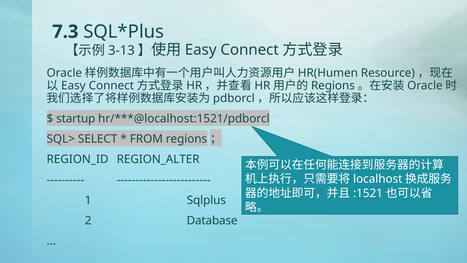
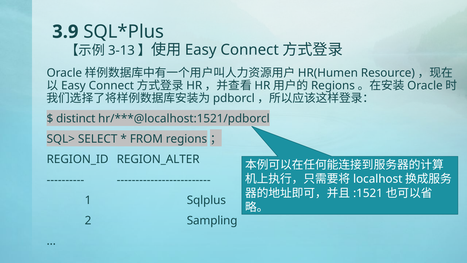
7.3: 7.3 -> 3.9 (65, 32)
startup: startup -> distinct (76, 119)
Database: Database -> Sampling (212, 220)
